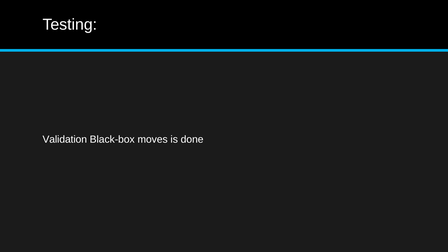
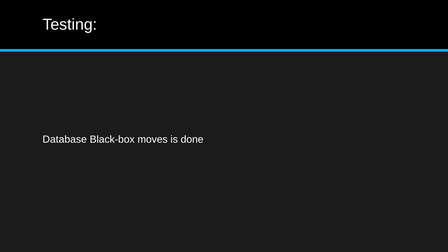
Validation: Validation -> Database (65, 139)
